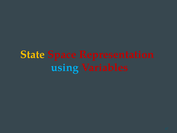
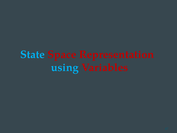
State colour: yellow -> light blue (33, 54)
